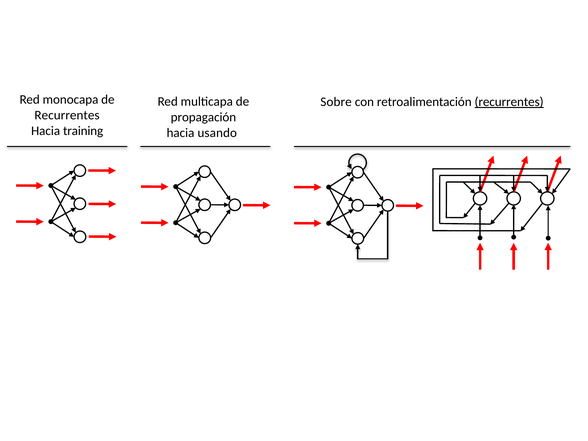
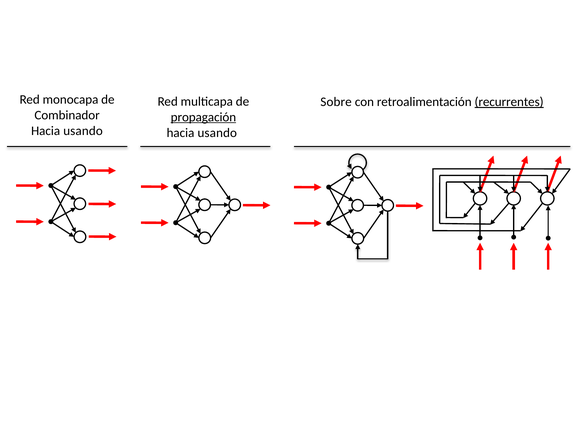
Recurrentes: Recurrentes -> Combinador (67, 115)
propagación underline: none -> present (203, 117)
training: training -> usando (83, 131)
